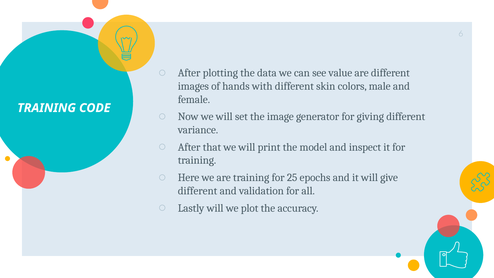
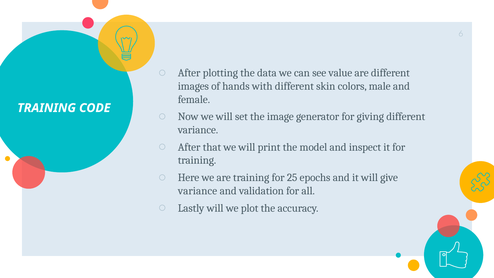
different: different -> variance (198, 191)
